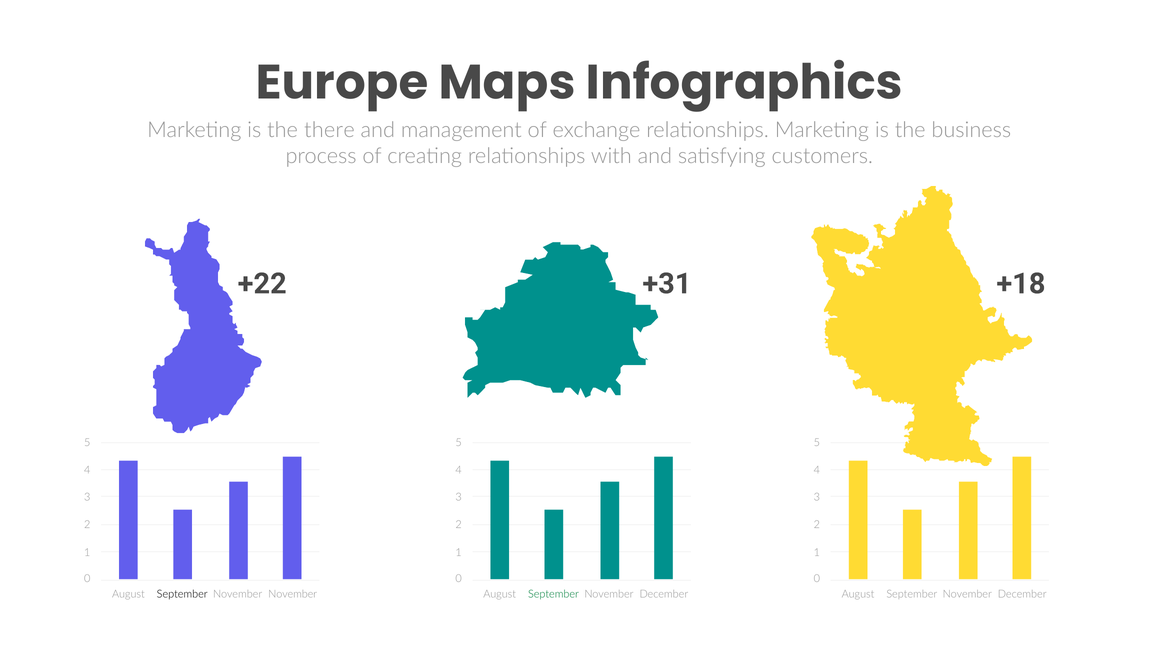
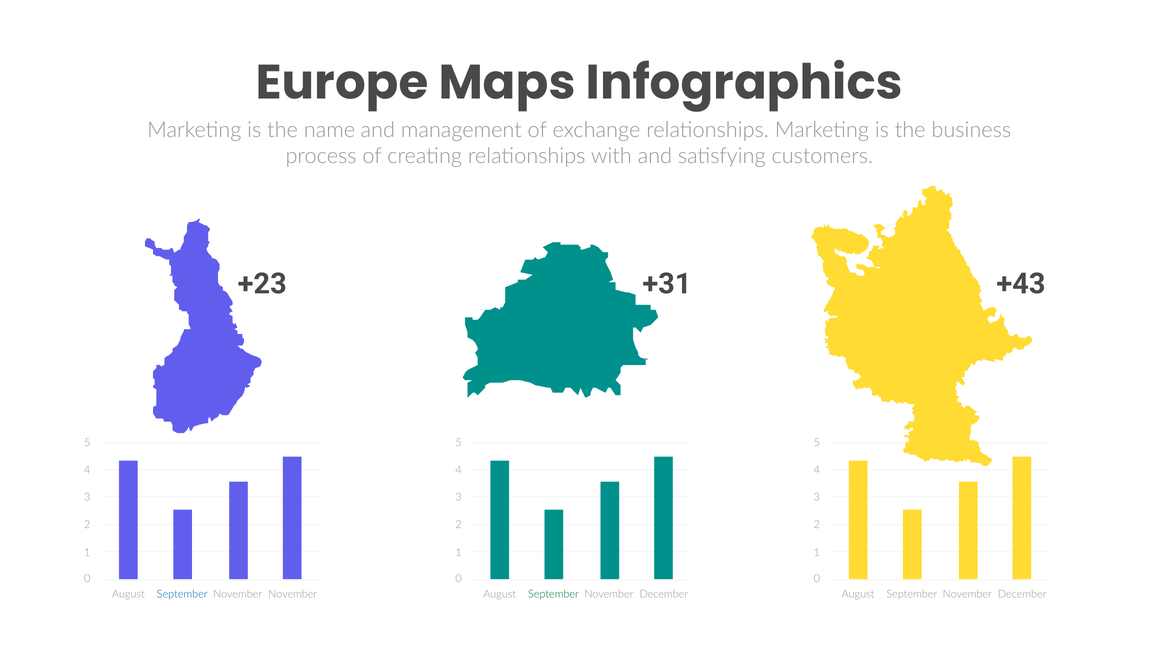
there: there -> name (330, 130)
+22: +22 -> +23 (262, 284)
+18: +18 -> +43 (1021, 284)
September colour: black -> blue (182, 594)
